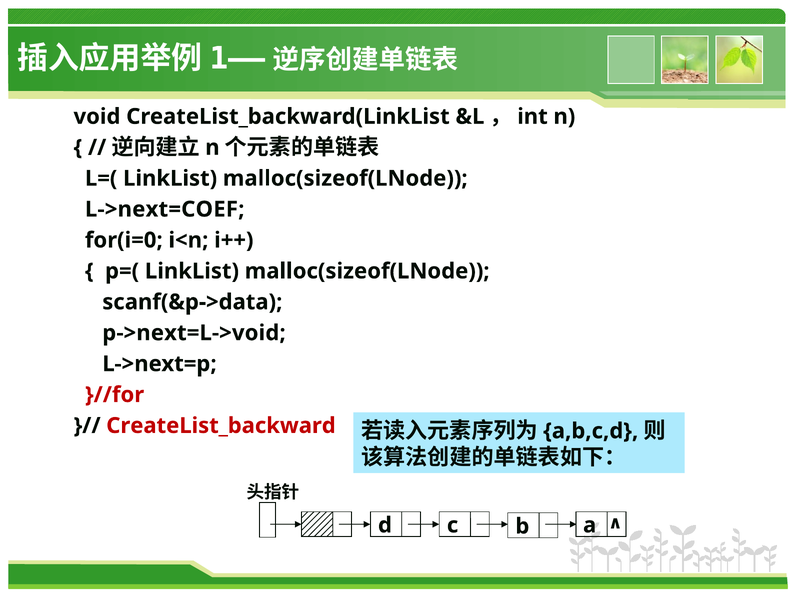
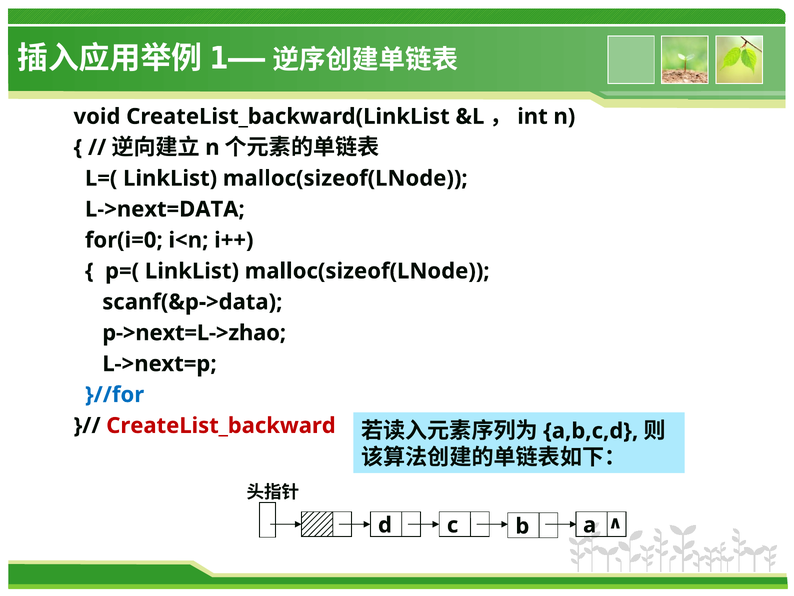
L->next=COEF: L->next=COEF -> L->next=DATA (165, 209)
p->next=L->void: p->next=L->void -> p->next=L->zhao (194, 333)
}//for colour: red -> blue (115, 394)
